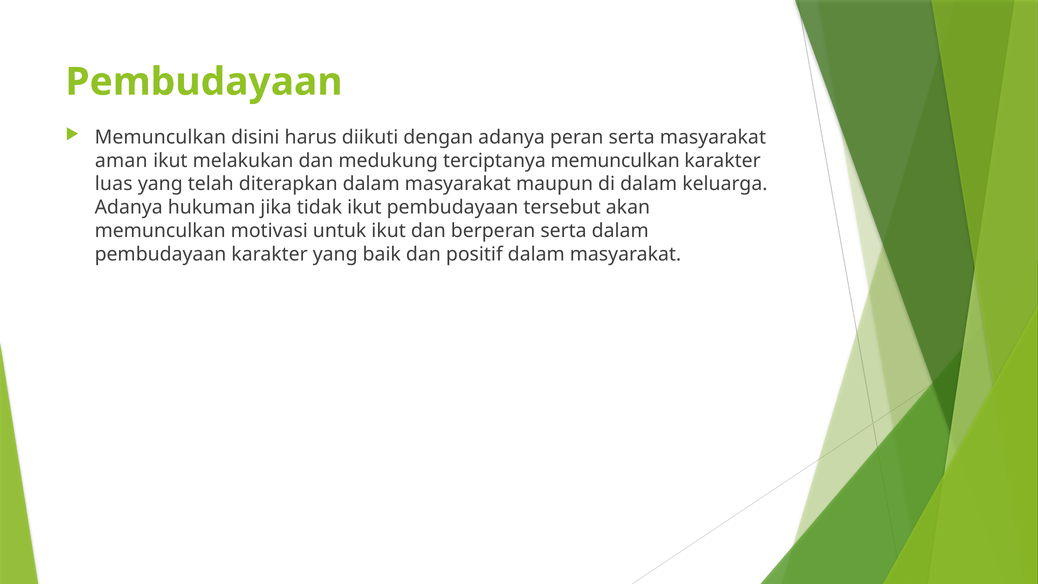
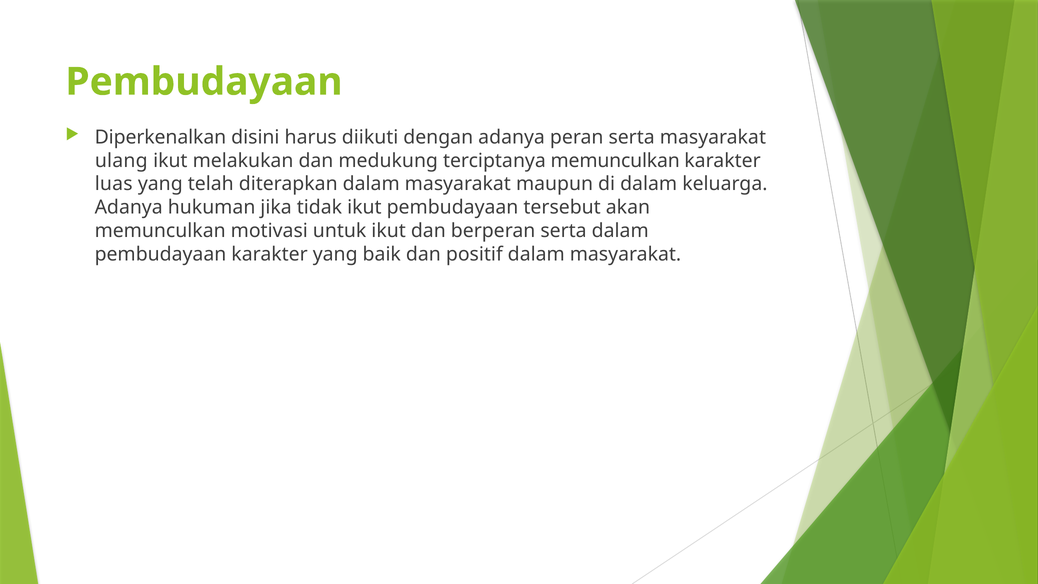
Memunculkan: Memunculkan -> Diperkenalkan (160, 137)
aman: aman -> ulang (121, 161)
